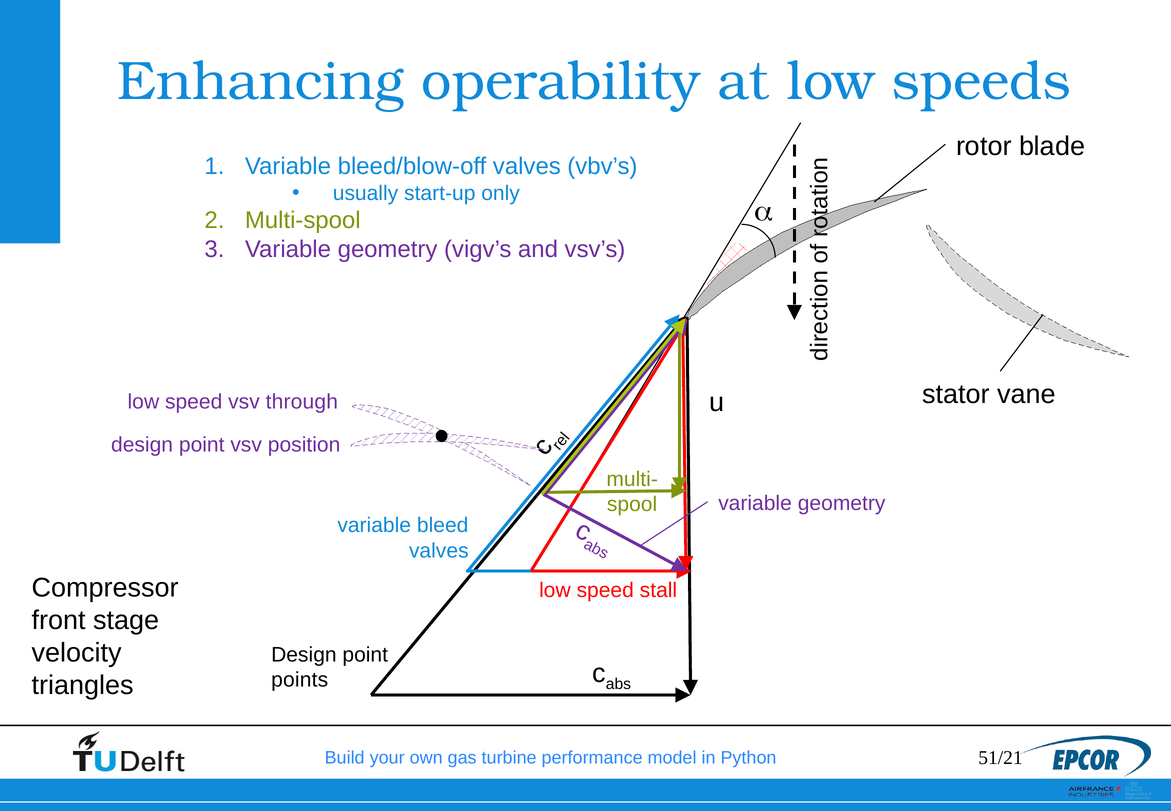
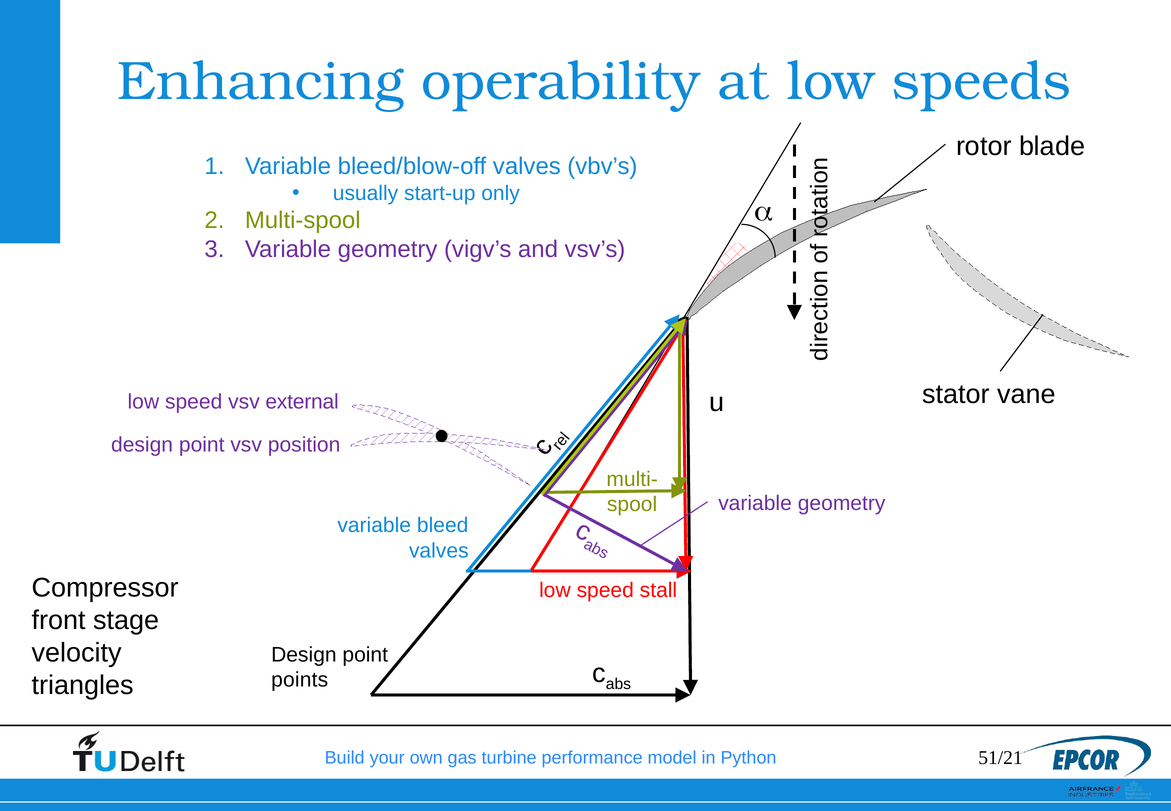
through: through -> external (302, 402)
